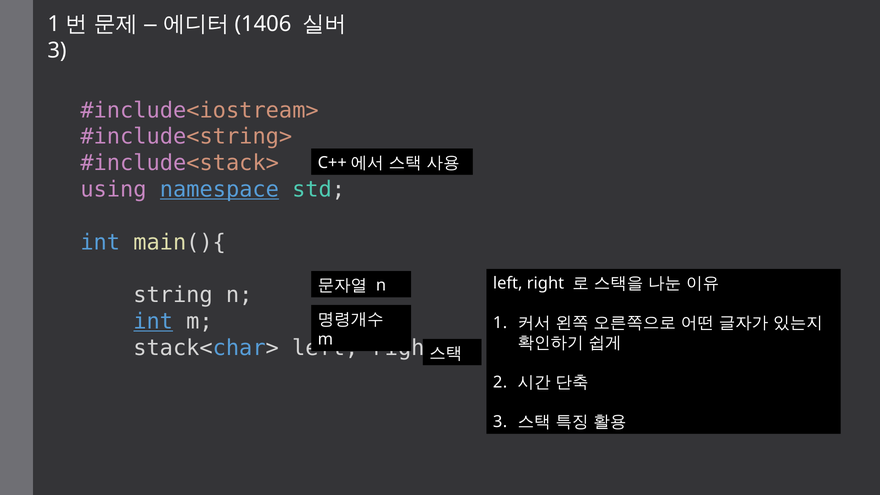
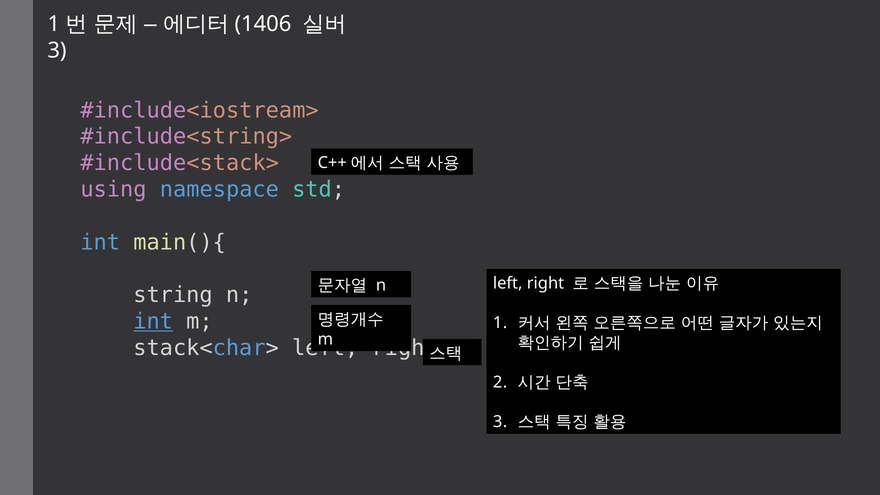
namespace underline: present -> none (219, 190)
